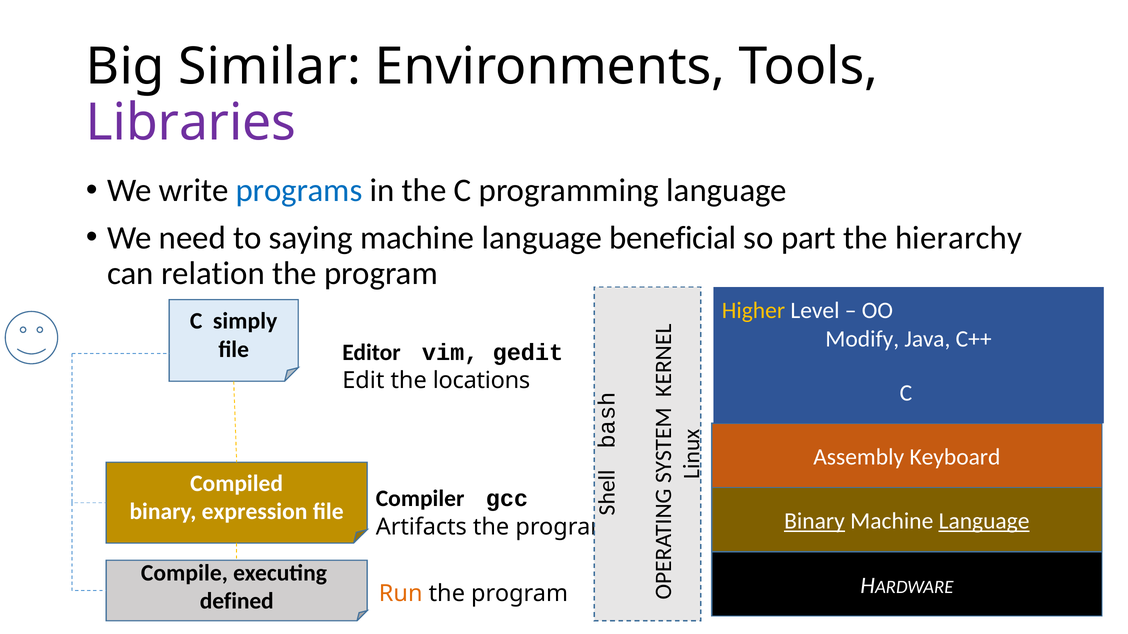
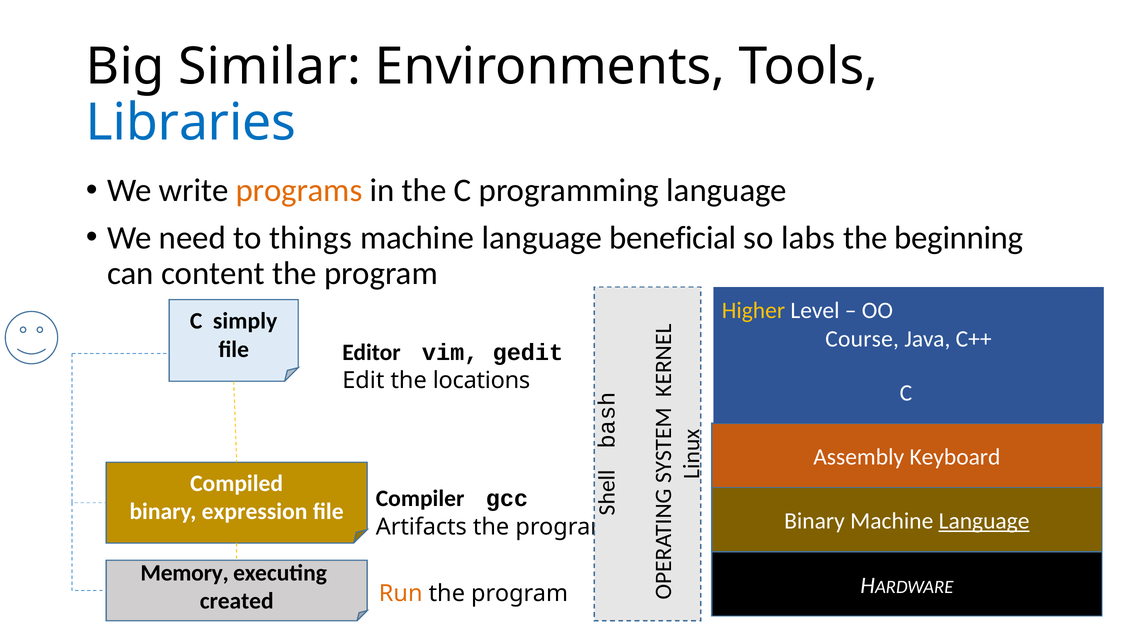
Libraries colour: purple -> blue (191, 123)
programs colour: blue -> orange (299, 191)
saying: saying -> things (311, 238)
part: part -> labs (808, 238)
hierarchy: hierarchy -> beginning (959, 238)
relation: relation -> content (213, 274)
Modify: Modify -> Course (862, 339)
Binary underline: present -> none (814, 522)
Compile: Compile -> Memory (185, 573)
defined: defined -> created (237, 602)
